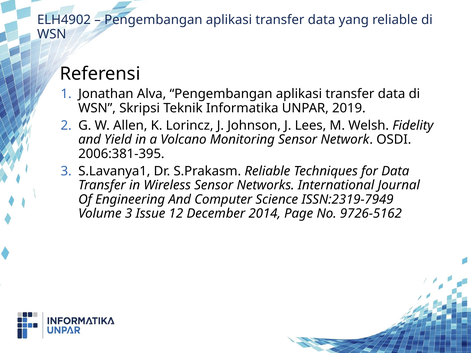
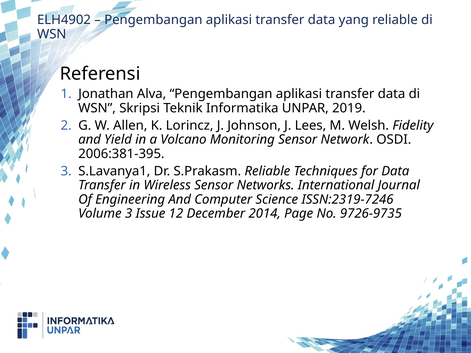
ISSN:2319-7949: ISSN:2319-7949 -> ISSN:2319-7246 (348, 200)
9726-5162: 9726-5162 -> 9726-9735 (371, 214)
